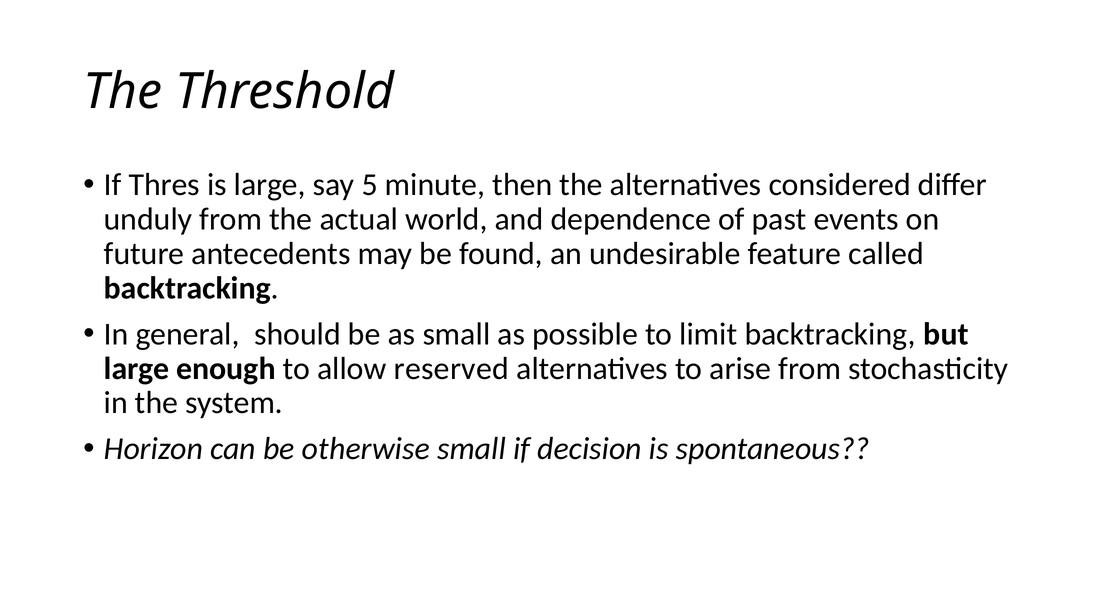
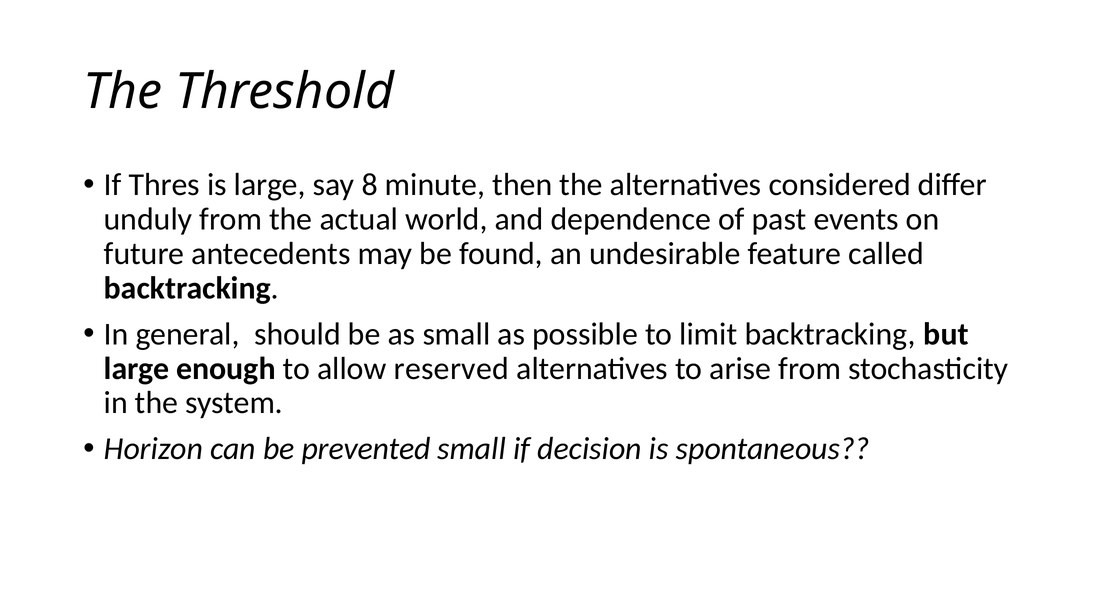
5: 5 -> 8 (370, 185)
otherwise: otherwise -> prevented (366, 449)
